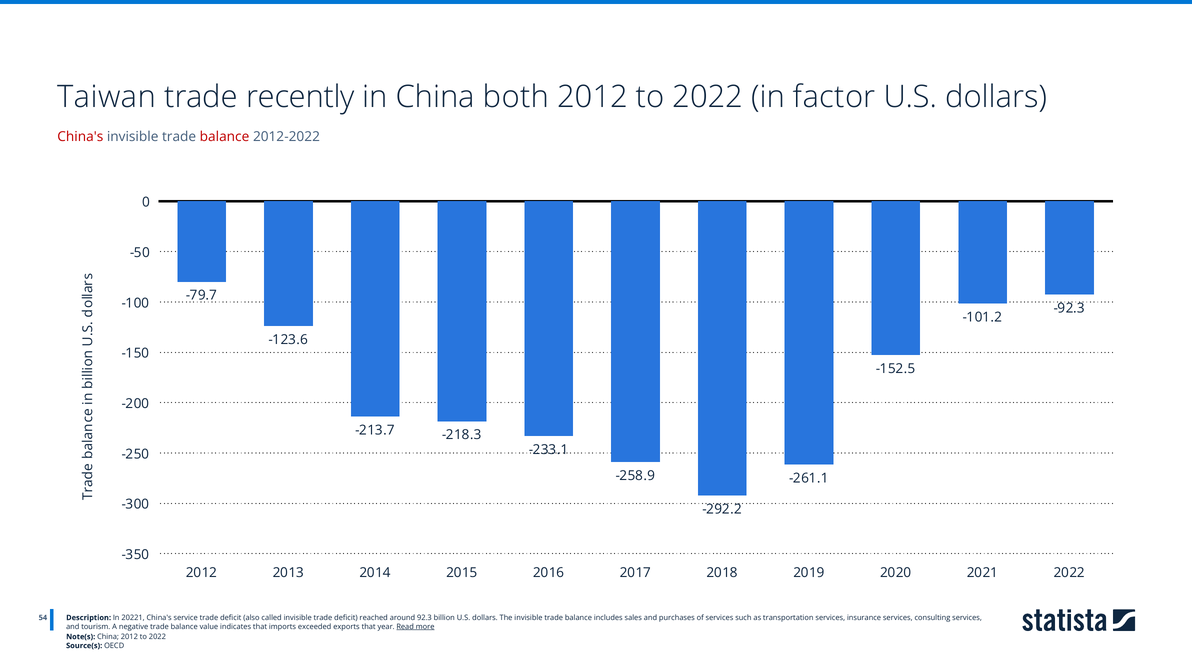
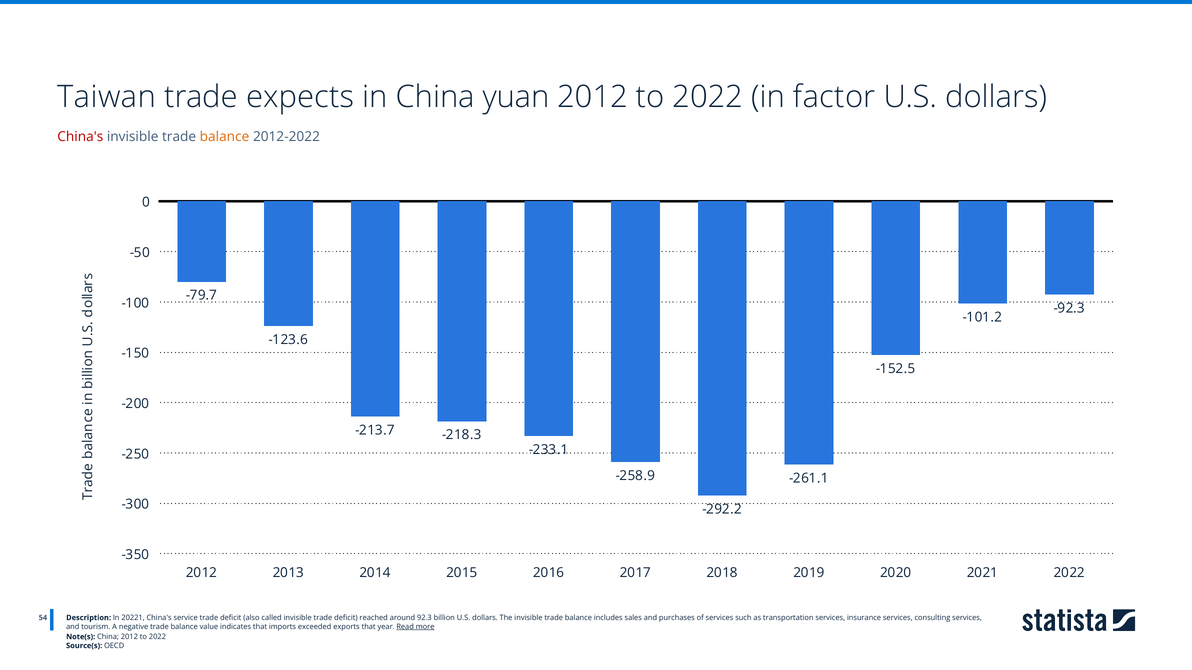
recently: recently -> expects (300, 97)
both: both -> yuan (516, 97)
balance colour: red -> orange (225, 137)
